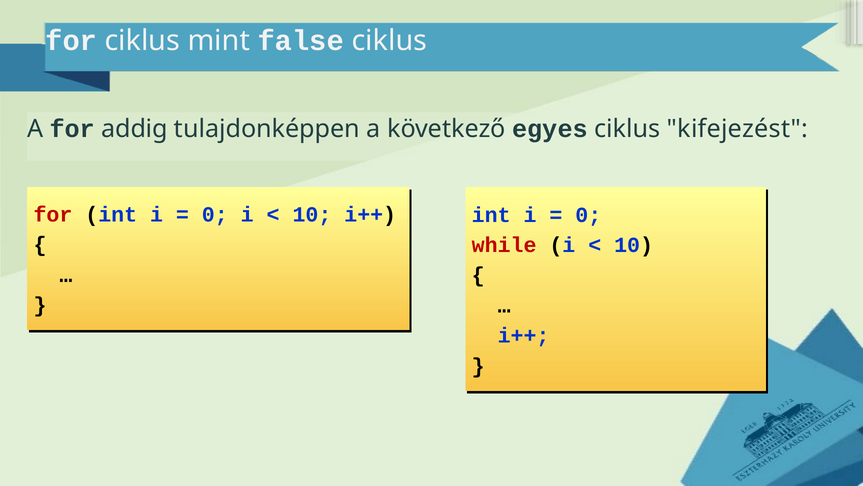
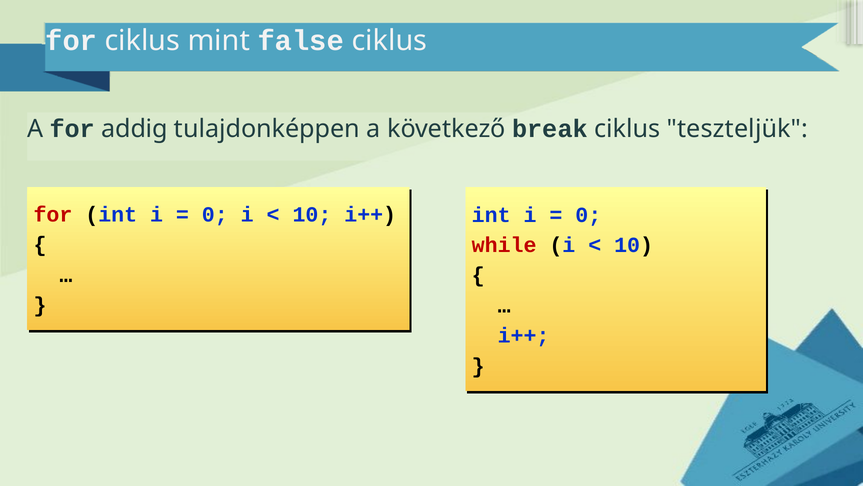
egyes: egyes -> break (550, 129)
kifejezést: kifejezést -> teszteljük (737, 129)
